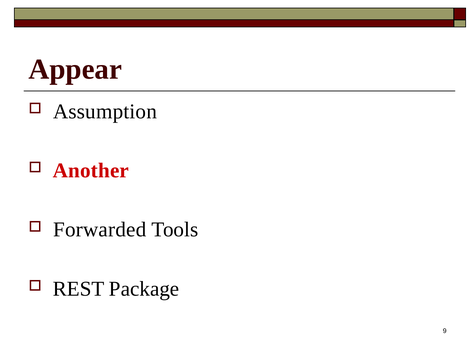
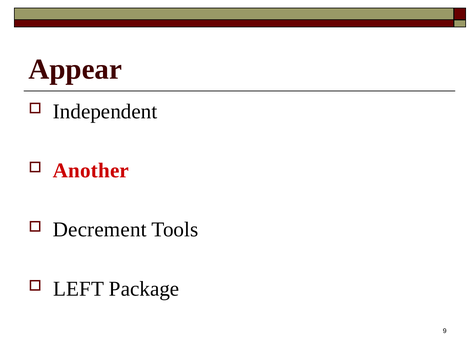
Assumption: Assumption -> Independent (105, 112)
Forwarded: Forwarded -> Decrement (100, 230)
REST: REST -> LEFT (79, 289)
